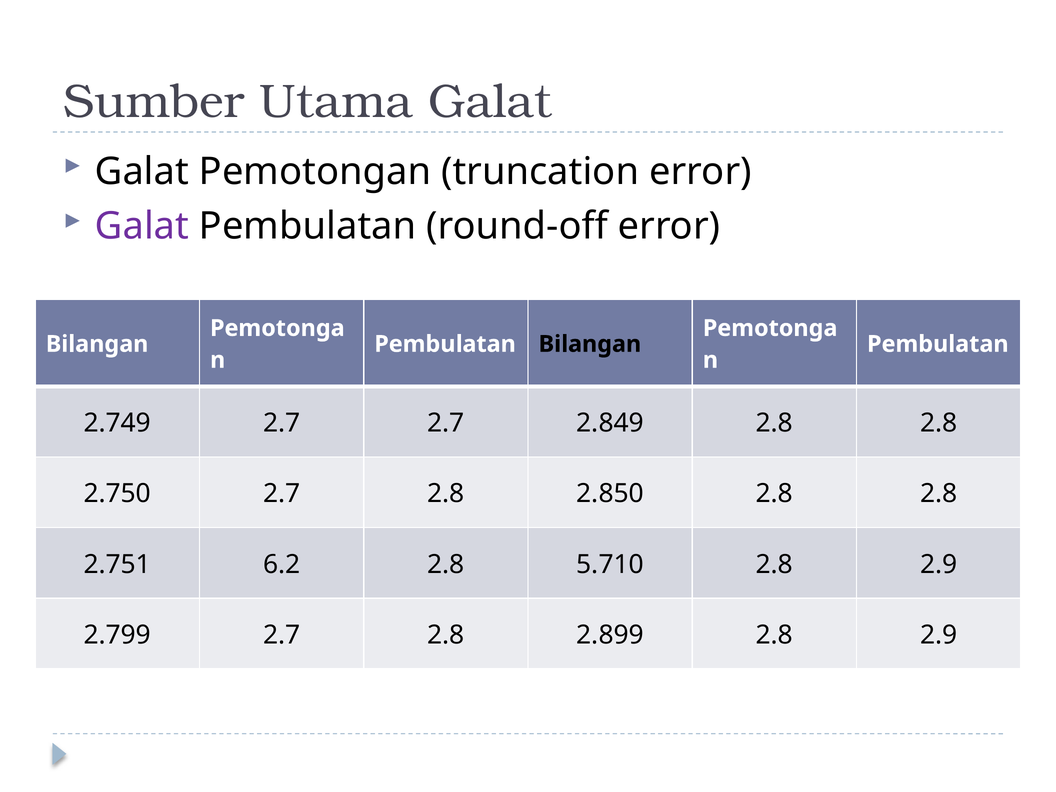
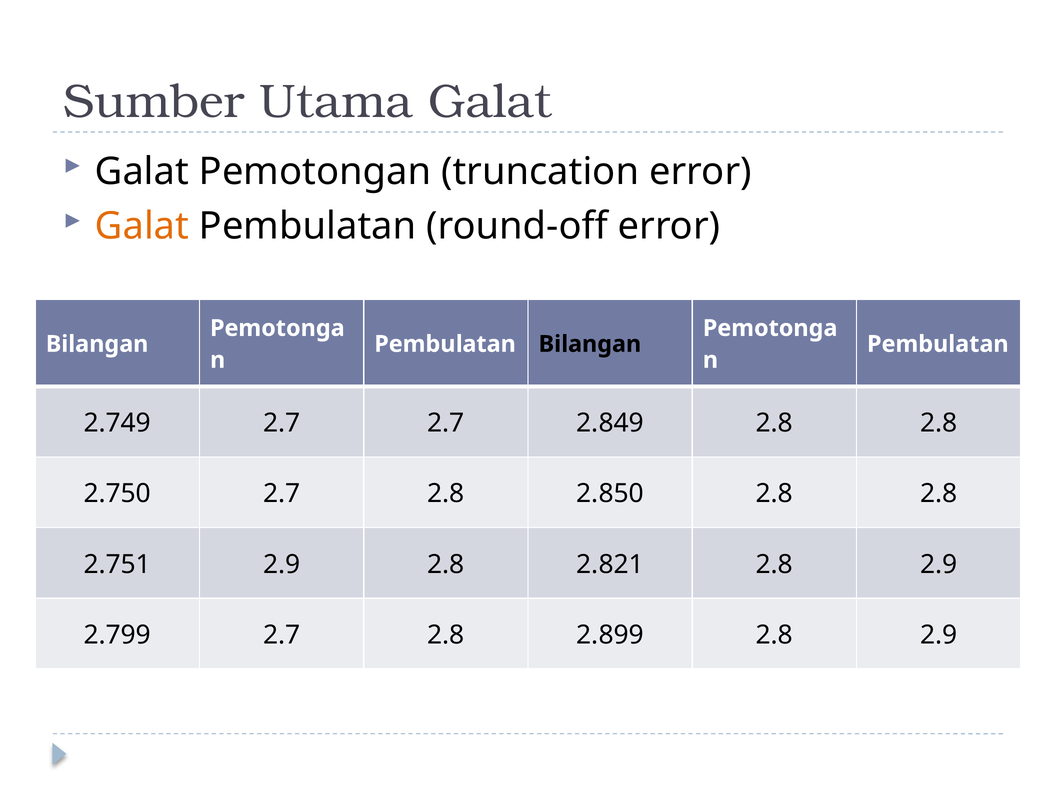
Galat colour: purple -> orange (142, 226)
2.751 6.2: 6.2 -> 2.9 (282, 564)
5.710: 5.710 -> 2.821 (610, 564)
